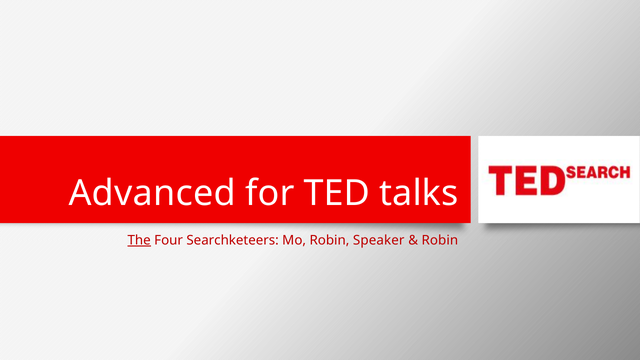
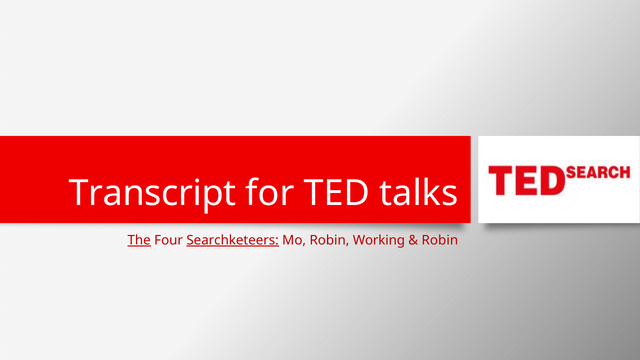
Advanced: Advanced -> Transcript (152, 194)
Searchketeers underline: none -> present (233, 240)
Speaker: Speaker -> Working (379, 240)
